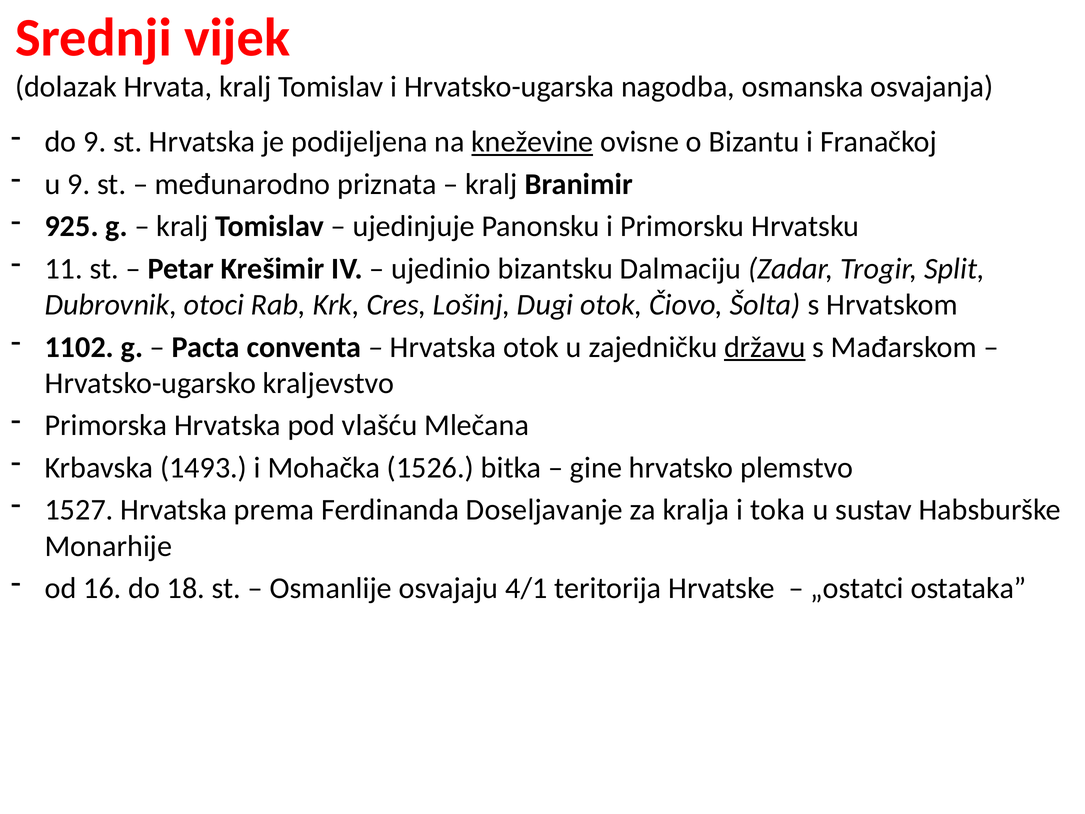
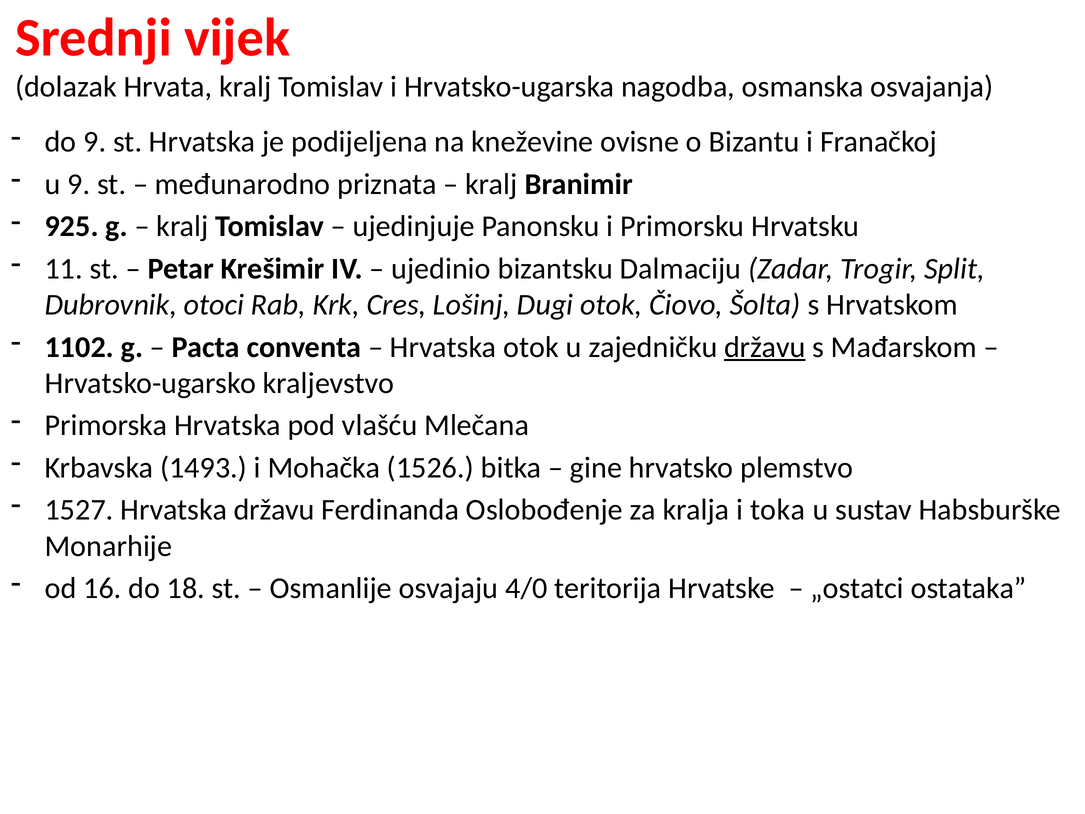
kneževine underline: present -> none (532, 142)
Hrvatska prema: prema -> državu (274, 510)
Doseljavanje: Doseljavanje -> Oslobođenje (544, 510)
4/1: 4/1 -> 4/0 (526, 588)
